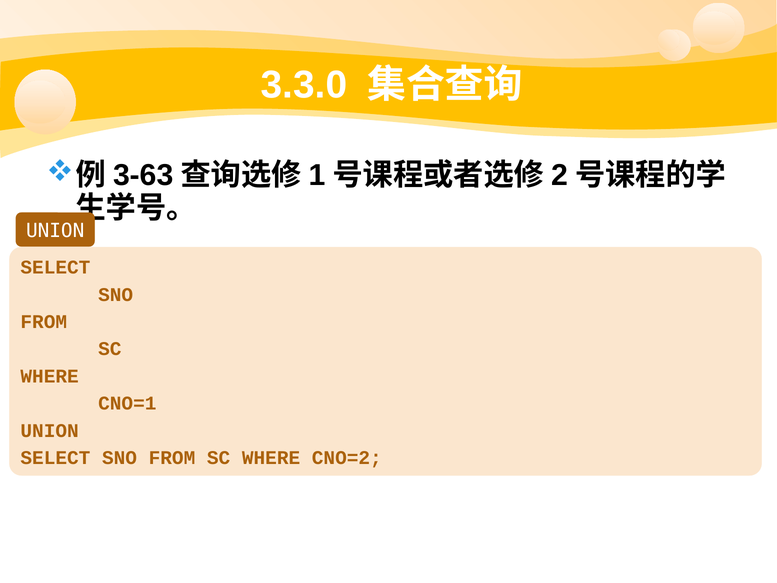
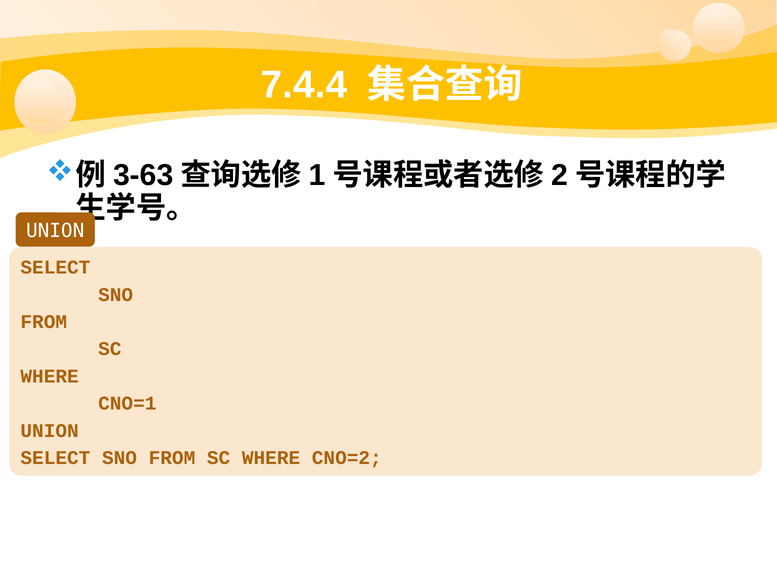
3.3.0: 3.3.0 -> 7.4.4 (304, 85)
